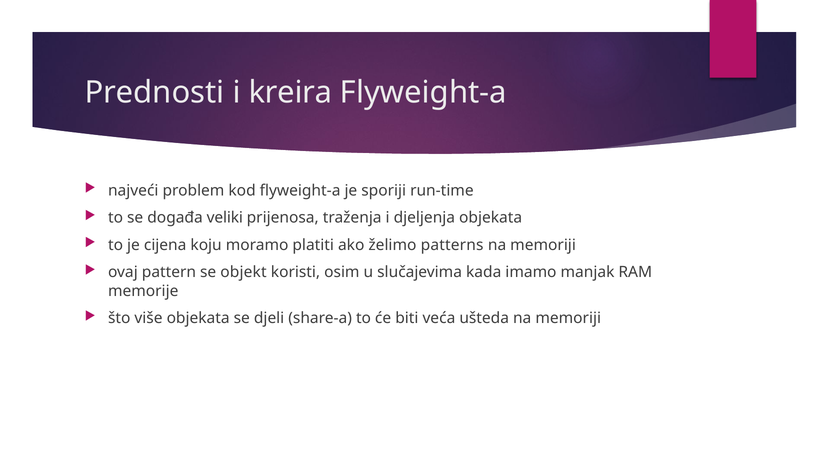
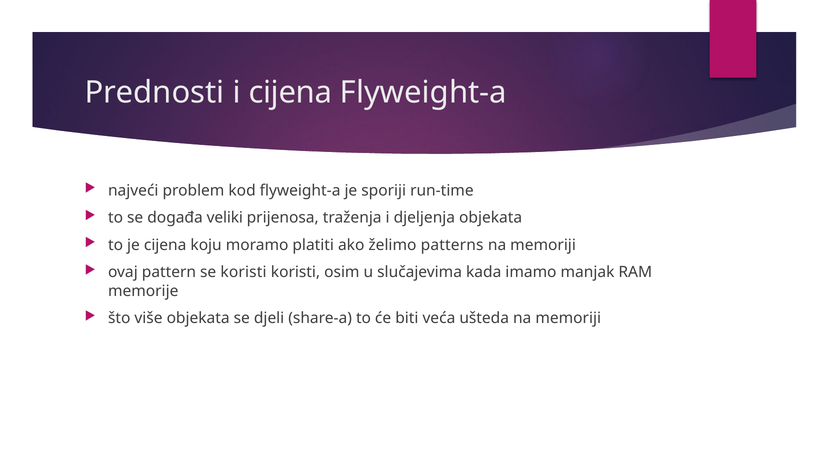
i kreira: kreira -> cijena (290, 92)
se objekt: objekt -> koristi (243, 272)
